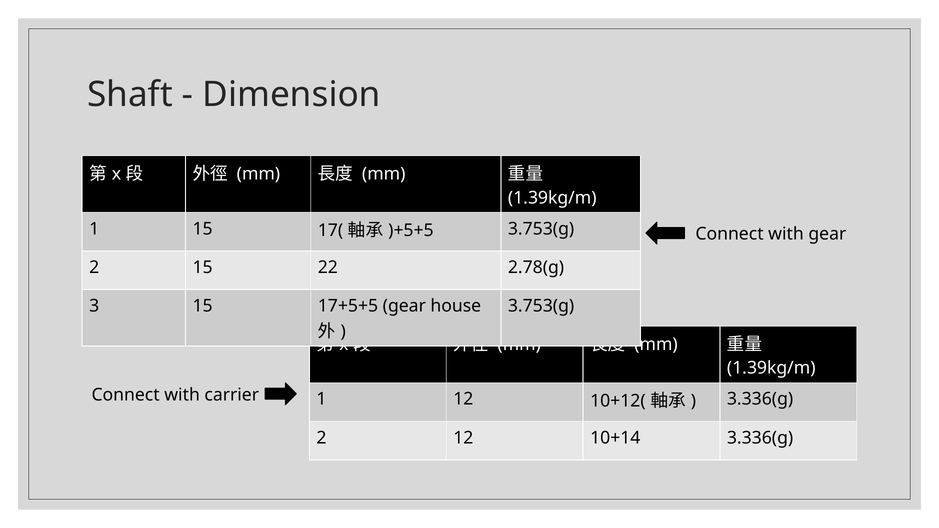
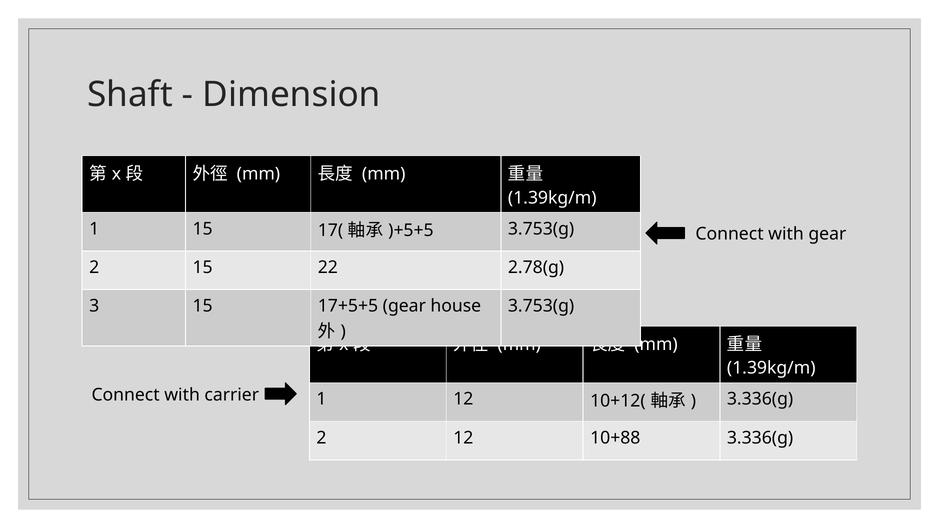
10+14: 10+14 -> 10+88 (615, 438)
